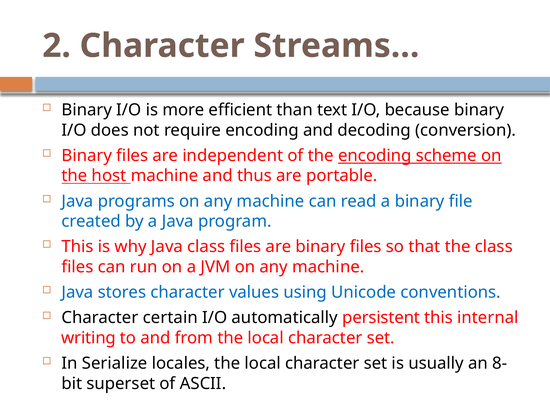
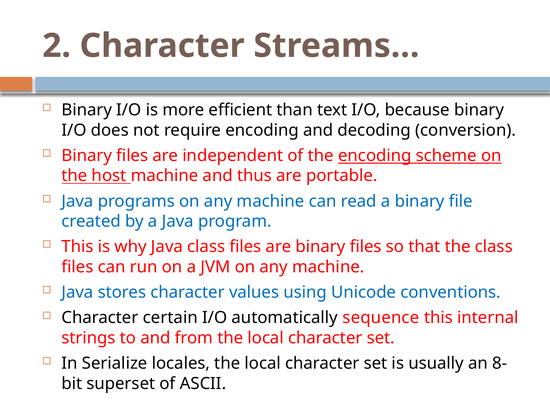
persistent: persistent -> sequence (381, 318)
writing: writing -> strings (89, 338)
